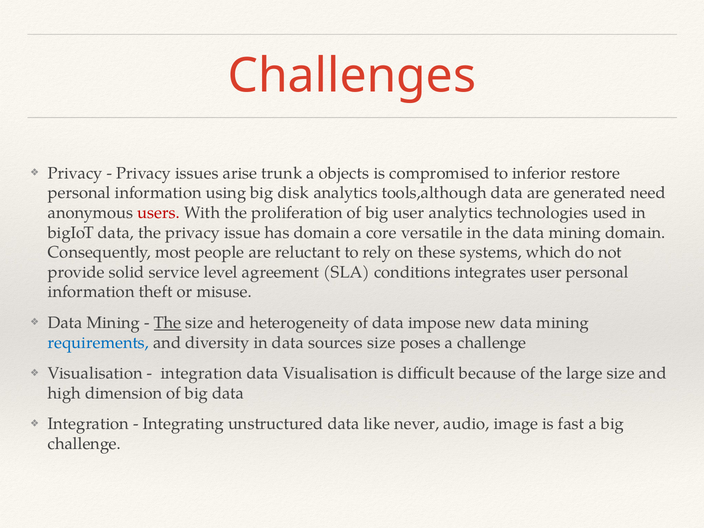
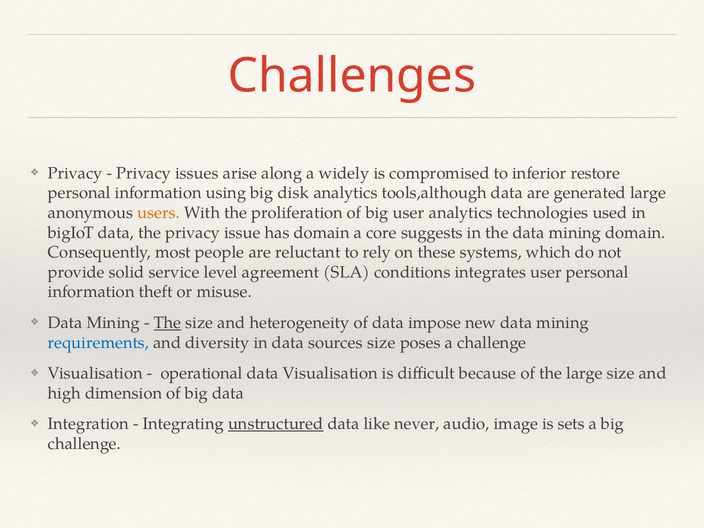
trunk: trunk -> along (282, 173)
objects: objects -> widely (344, 173)
generated need: need -> large (648, 193)
users colour: red -> orange (159, 213)
versatile: versatile -> suggests (432, 233)
integration: integration -> operational (202, 373)
unstructured underline: none -> present (276, 424)
fast: fast -> sets (571, 424)
